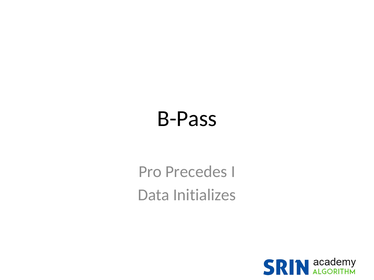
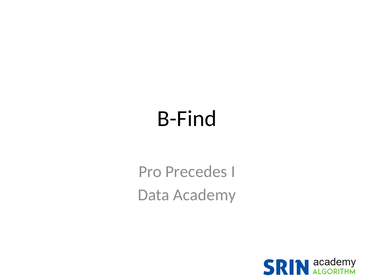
B-Pass: B-Pass -> B-Find (187, 119)
Initializes: Initializes -> Academy (204, 195)
